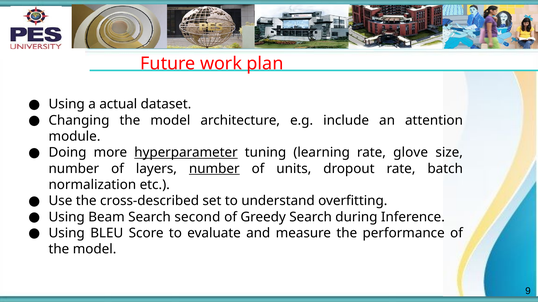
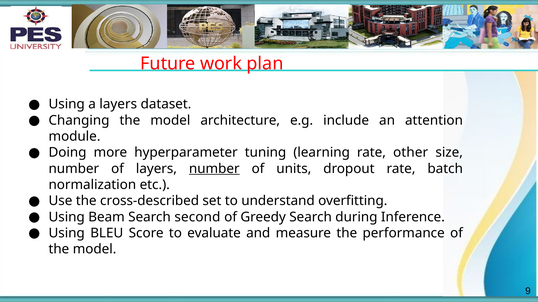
a actual: actual -> layers (118, 104)
hyperparameter underline: present -> none (186, 153)
glove: glove -> other (411, 153)
